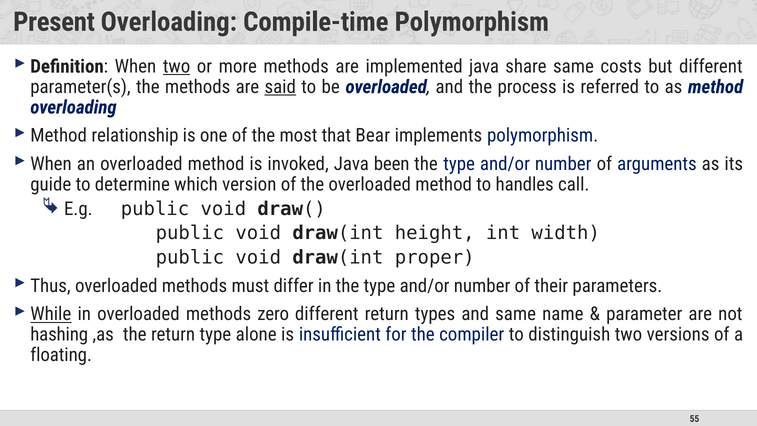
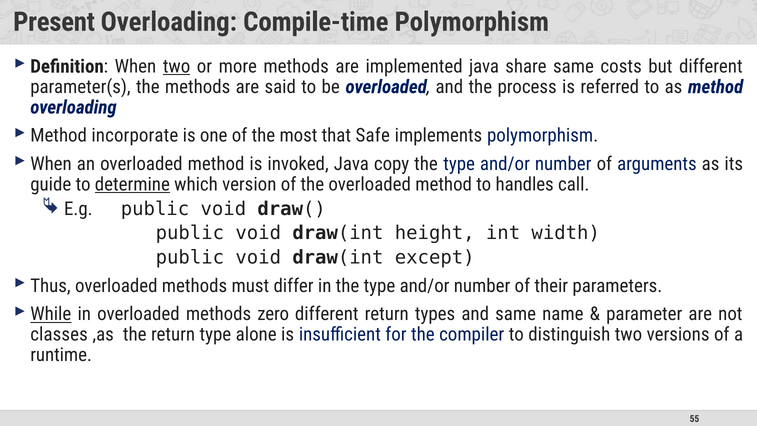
said underline: present -> none (280, 87)
relationship: relationship -> incorporate (135, 136)
Bear: Bear -> Safe (373, 136)
been: been -> copy (392, 164)
determine underline: none -> present (132, 184)
proper: proper -> except (435, 257)
hashing: hashing -> classes (59, 335)
floating: floating -> runtime (61, 355)
